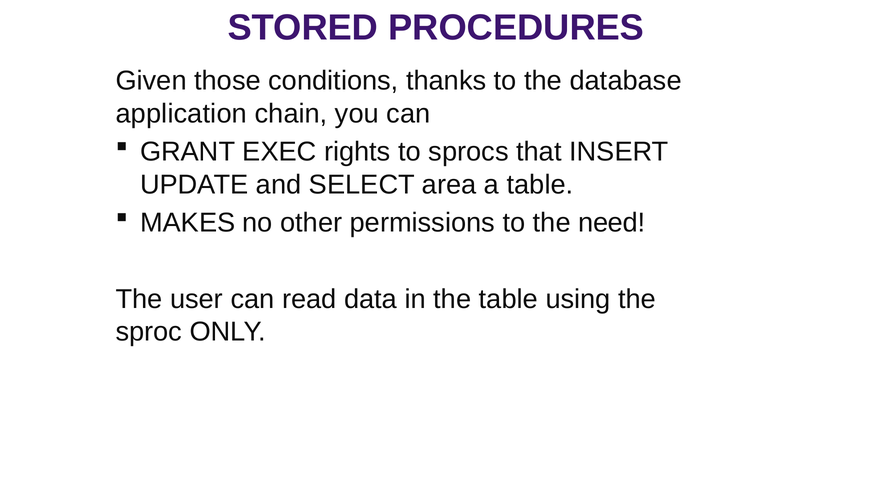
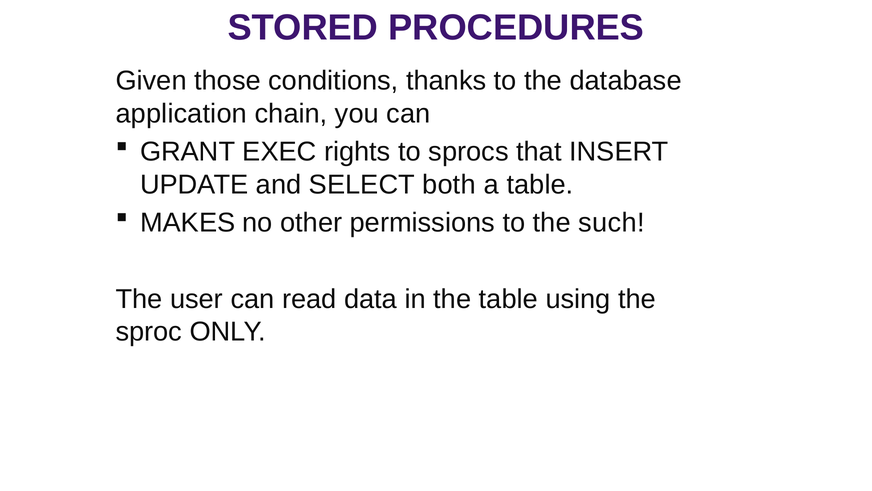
area: area -> both (449, 184)
need: need -> such (611, 223)
